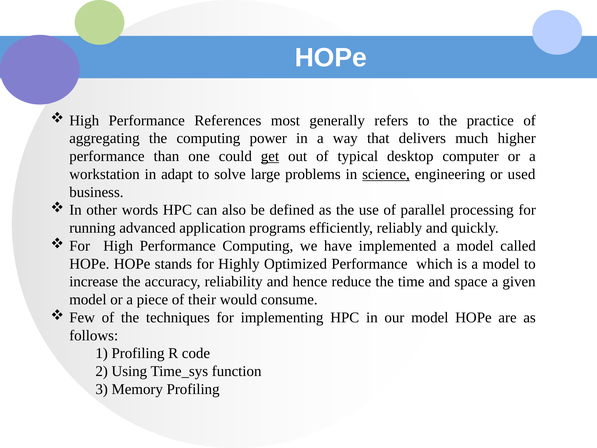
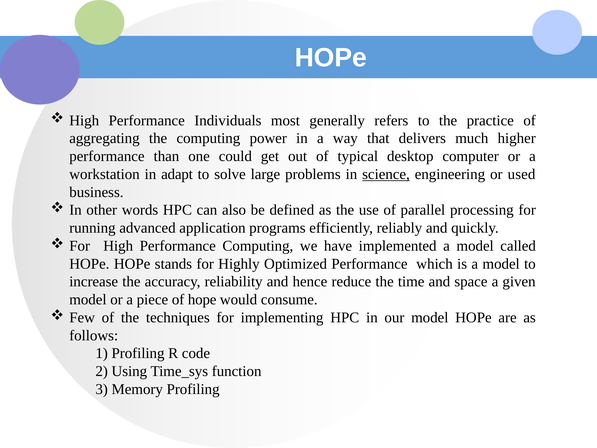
References: References -> Individuals (228, 120)
get underline: present -> none (270, 156)
of their: their -> hope (202, 299)
